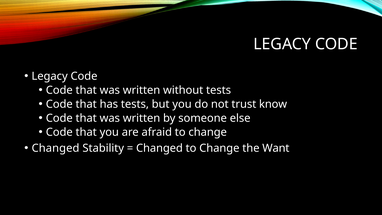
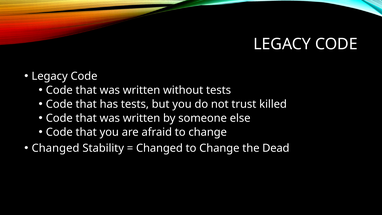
know: know -> killed (273, 104)
Want: Want -> Dead (276, 148)
